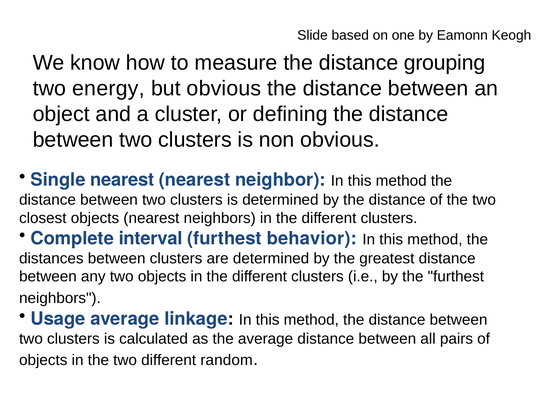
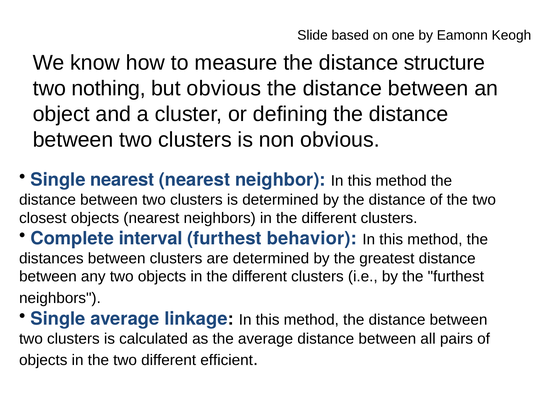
grouping: grouping -> structure (445, 63)
energy: energy -> nothing (109, 88)
Usage: Usage -> Single (58, 319)
random: random -> efficient (227, 360)
